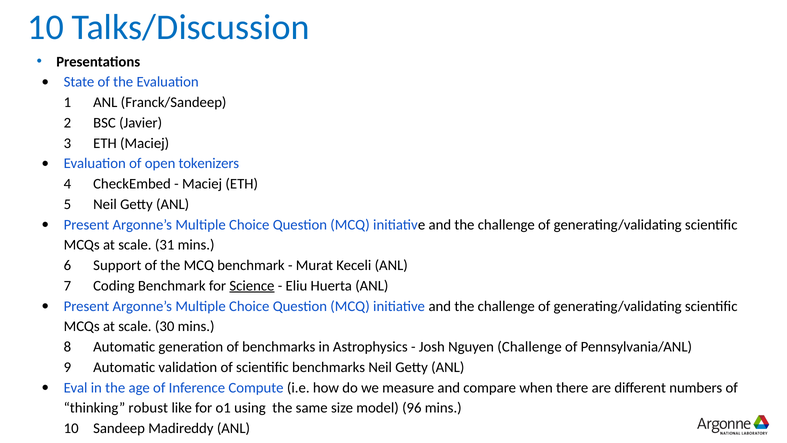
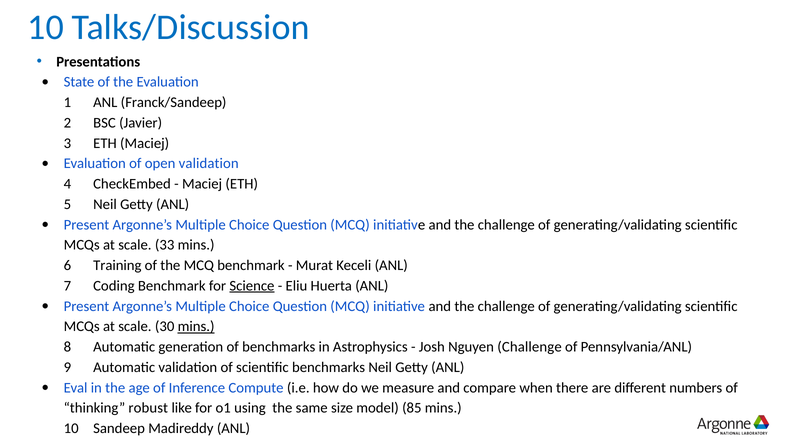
open tokenizers: tokenizers -> validation (209, 163)
31: 31 -> 33 (165, 245)
Support: Support -> Training (117, 265)
mins underline: none -> present (196, 326)
96: 96 -> 85 (412, 408)
